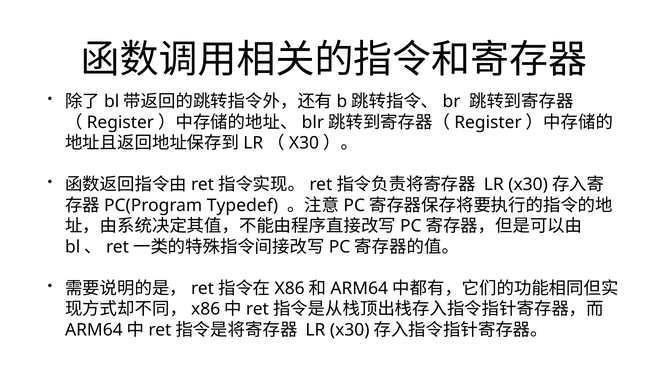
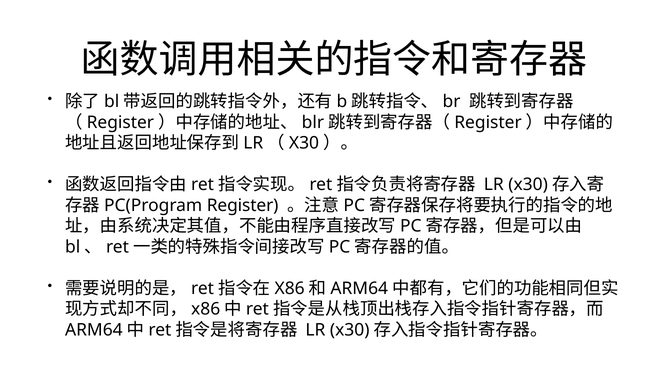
Typedef: Typedef -> Register (243, 206)
